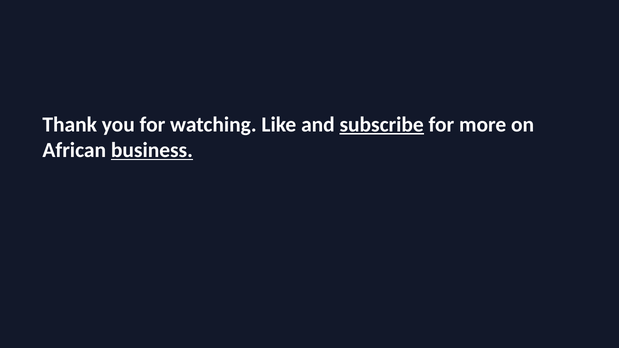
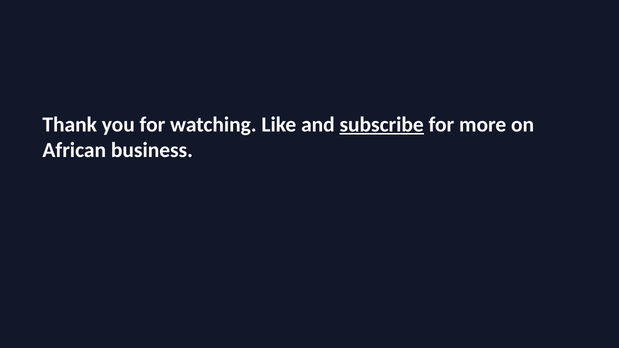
business underline: present -> none (152, 150)
